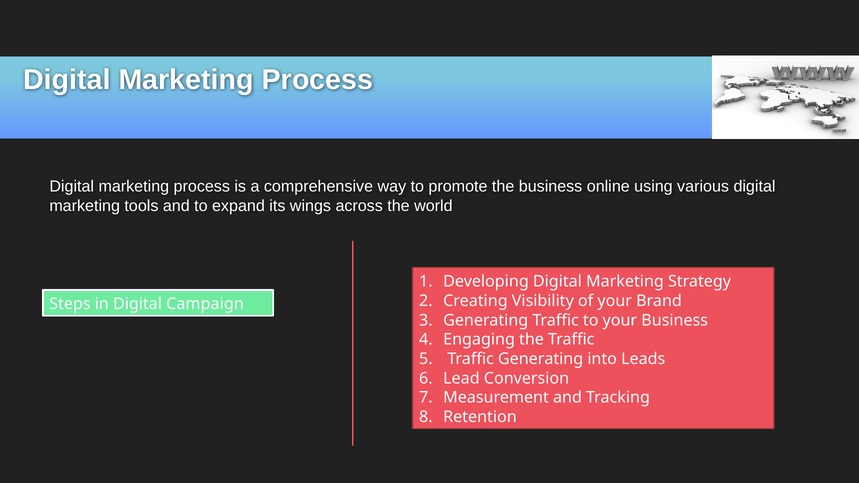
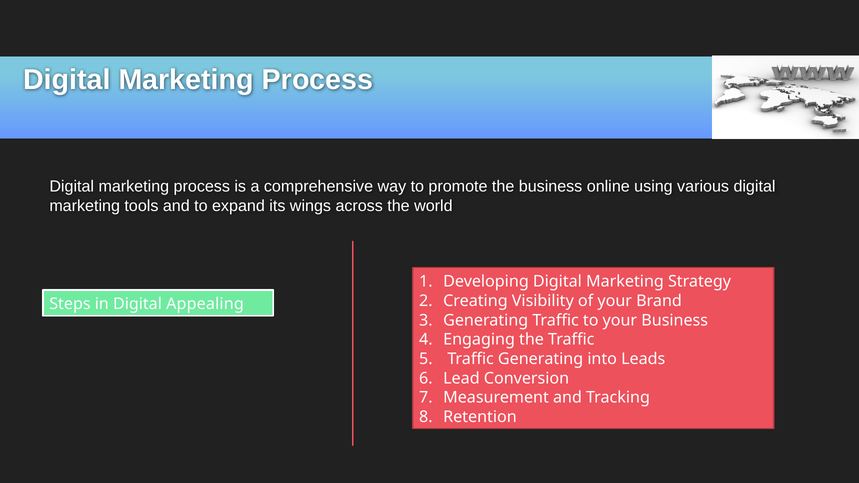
Campaign: Campaign -> Appealing (205, 304)
